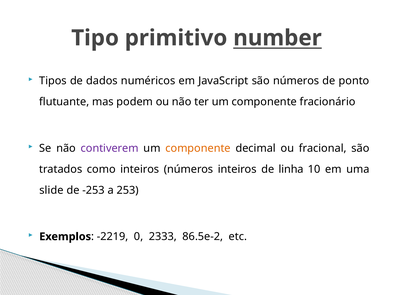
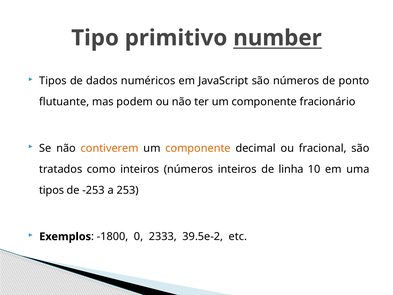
contiverem colour: purple -> orange (110, 148)
slide: slide -> tipos (52, 190)
-2219: -2219 -> -1800 (113, 236)
86.5e-2: 86.5e-2 -> 39.5e-2 (203, 236)
